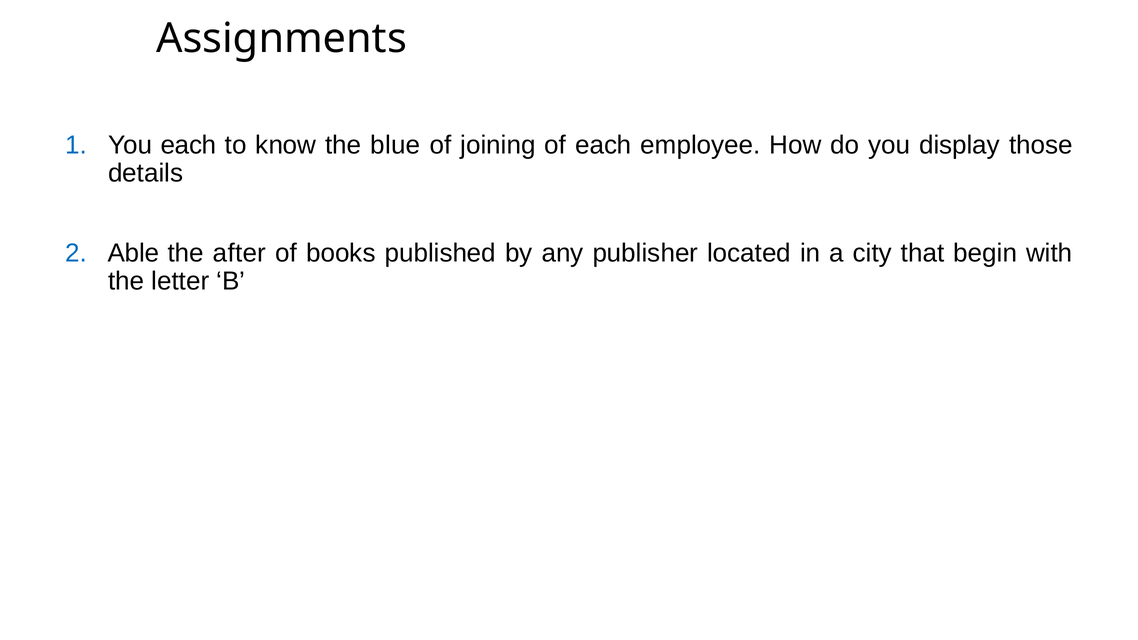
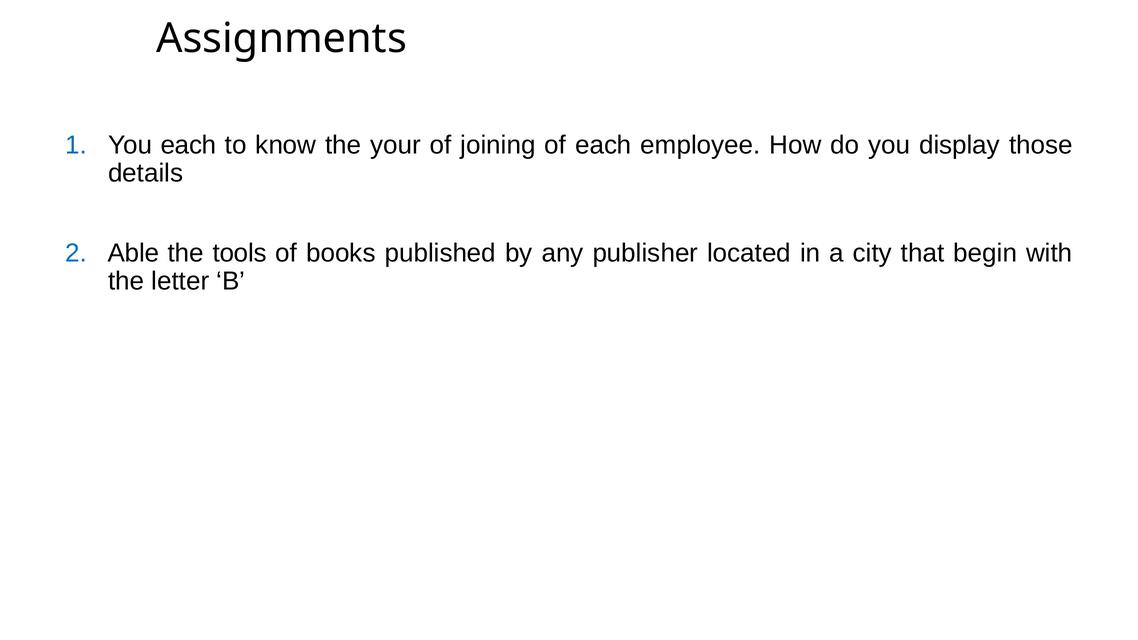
blue: blue -> your (395, 145)
after: after -> tools (240, 253)
